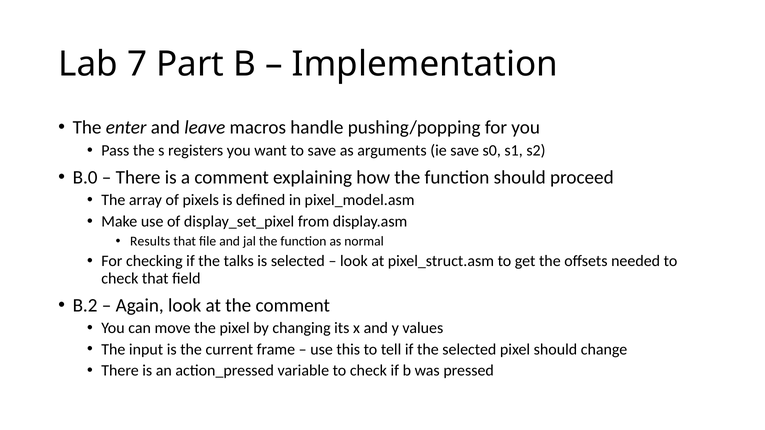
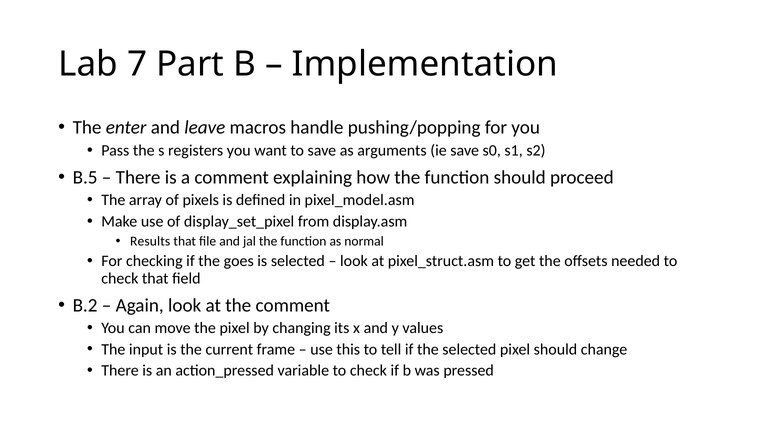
B.0: B.0 -> B.5 (85, 177)
talks: talks -> goes (239, 261)
